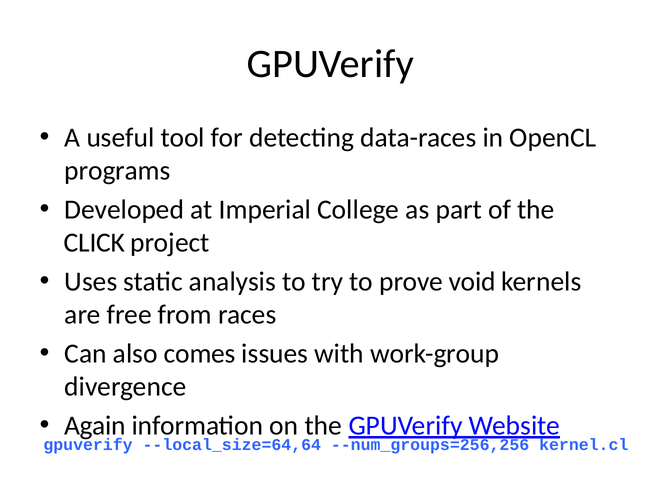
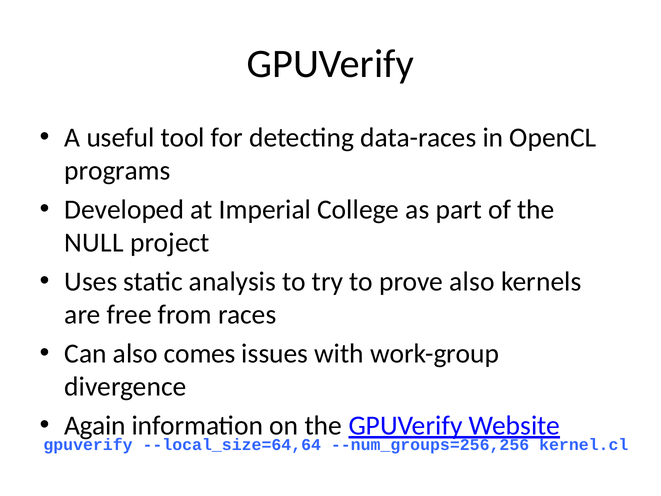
CLICK: CLICK -> NULL (94, 242)
prove void: void -> also (472, 281)
